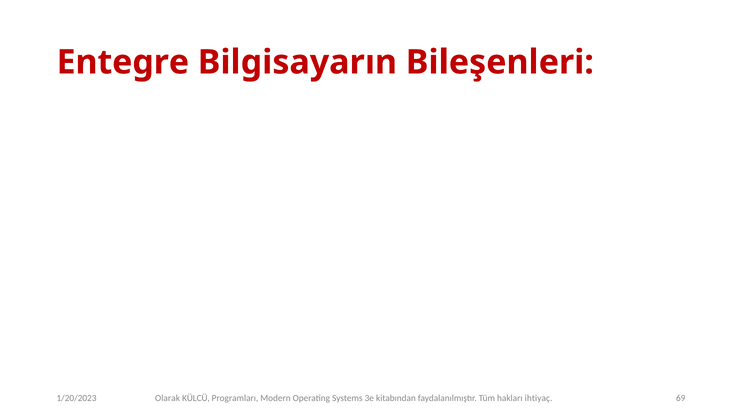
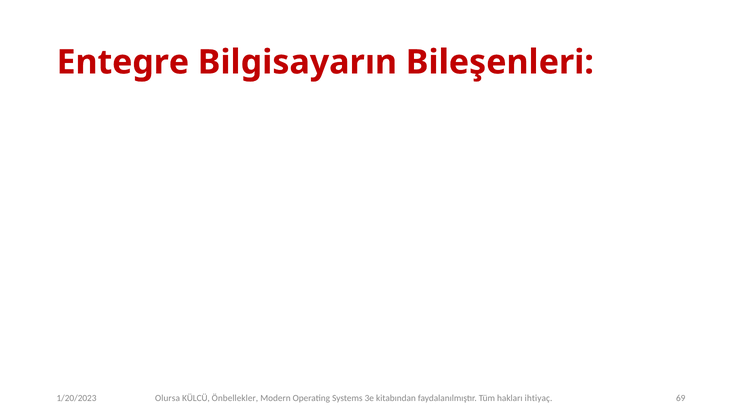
Olarak: Olarak -> Olursa (168, 398)
Programları: Programları -> Önbellekler (235, 398)
